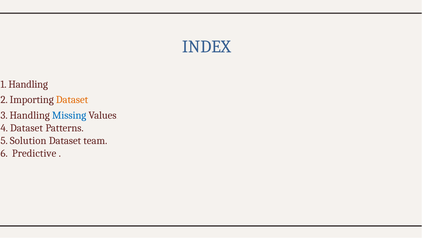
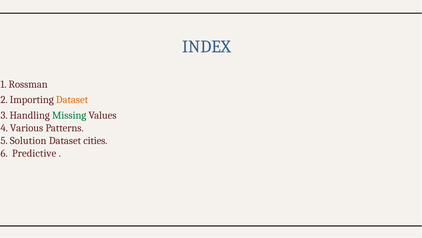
1 Handling: Handling -> Rossman (28, 84)
Missing colour: blue -> green (69, 115)
4 Dataset: Dataset -> Various (27, 128)
team: team -> cities (95, 140)
